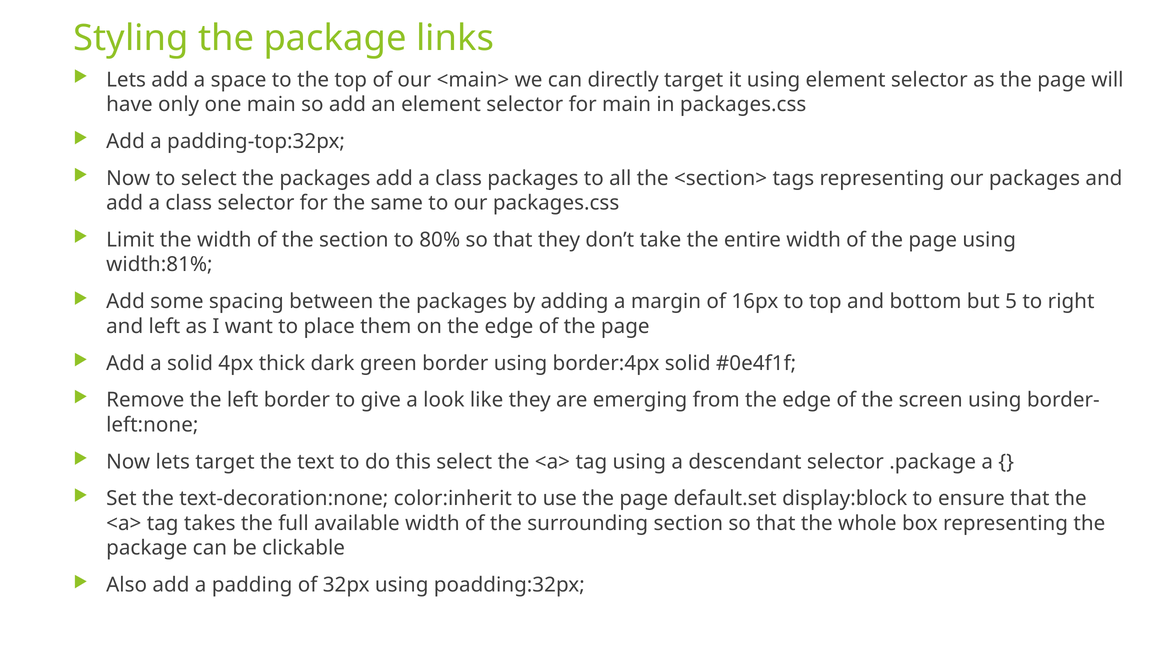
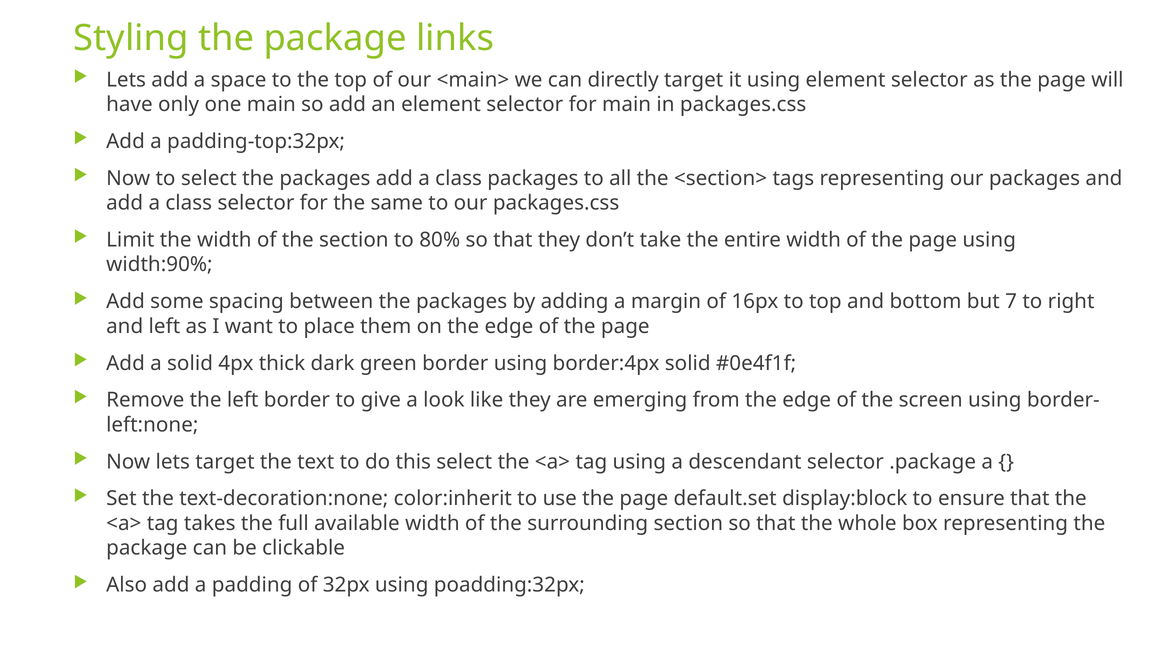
width:81%: width:81% -> width:90% (159, 265)
5: 5 -> 7 (1011, 302)
